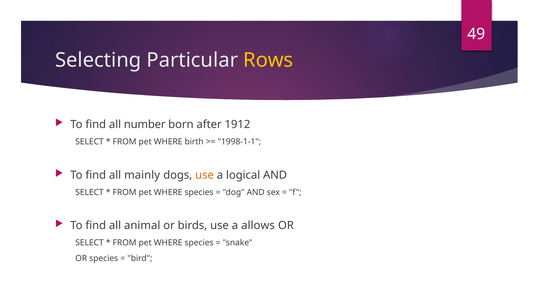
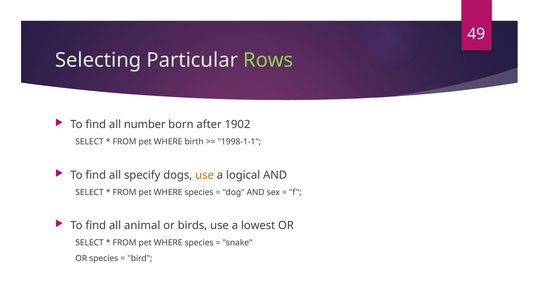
Rows colour: yellow -> light green (268, 60)
1912: 1912 -> 1902 (237, 125)
mainly: mainly -> specify (142, 175)
allows: allows -> lowest (258, 226)
